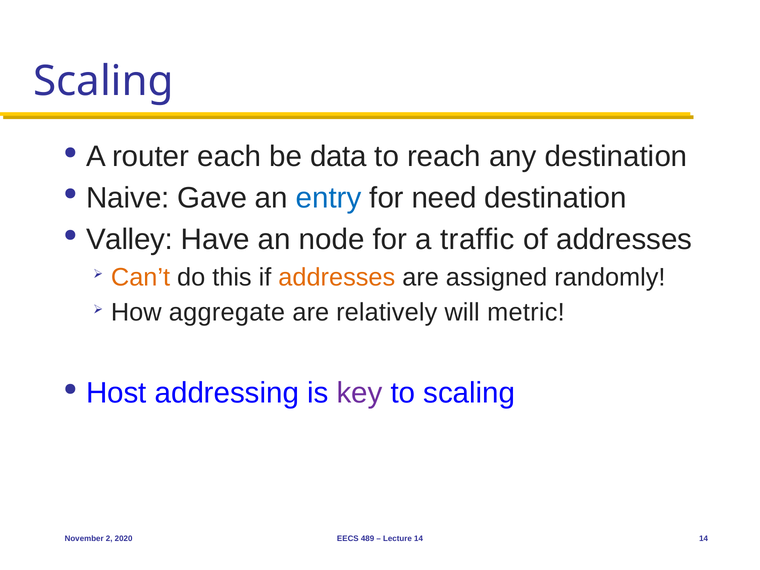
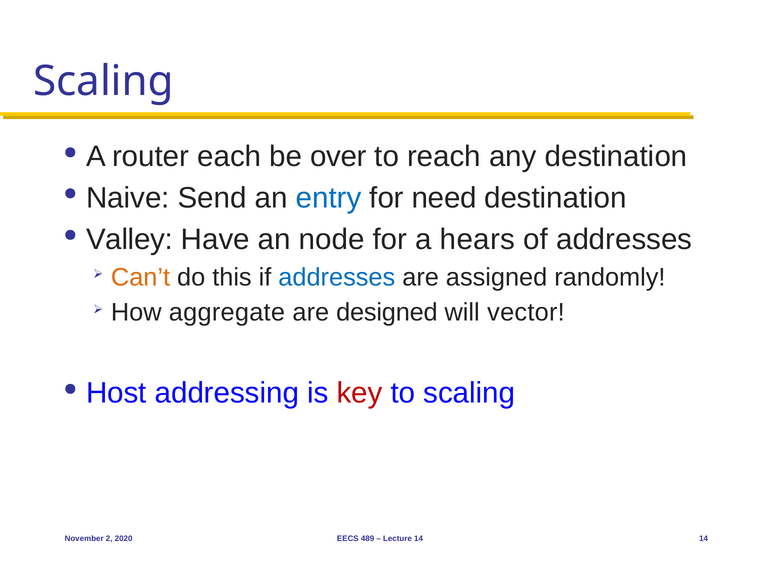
data: data -> over (338, 157)
Gave: Gave -> Send (212, 198)
traffic: traffic -> hears (477, 239)
addresses colour: orange -> blue (337, 277)
relatively: relatively -> designed (387, 313)
metric: metric -> vector (526, 313)
key colour: purple -> red (360, 393)
